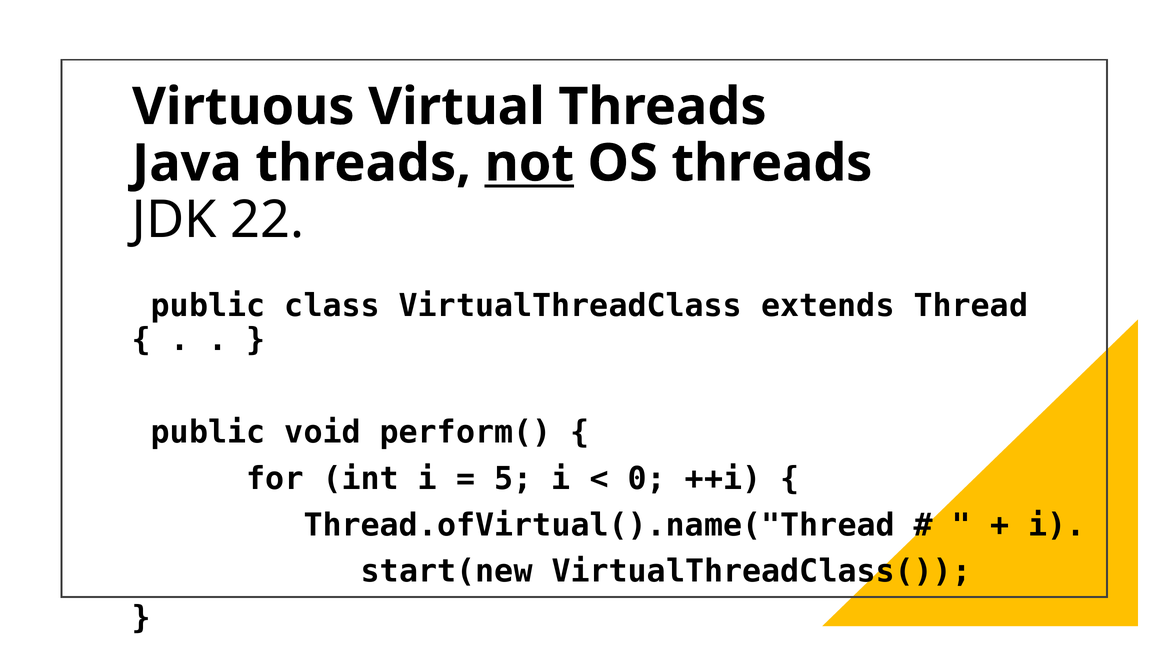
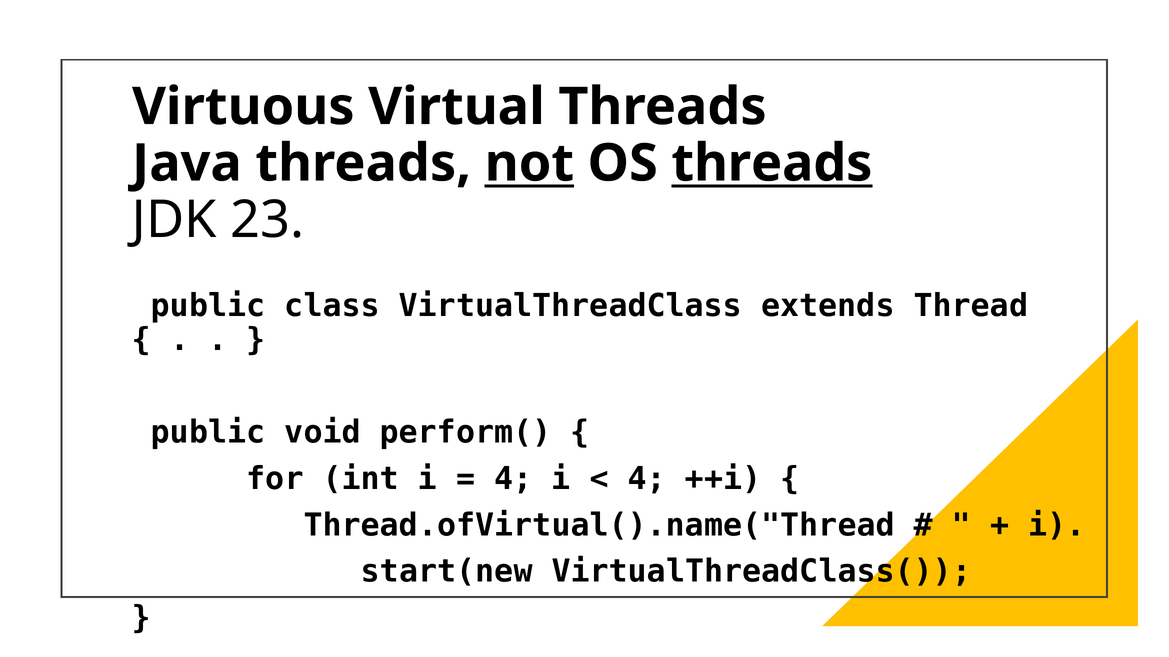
threads underline: none -> present (772, 163)
22: 22 -> 23 (267, 220)
5: 5 -> 4 (513, 479)
0: 0 -> 4 (647, 479)
